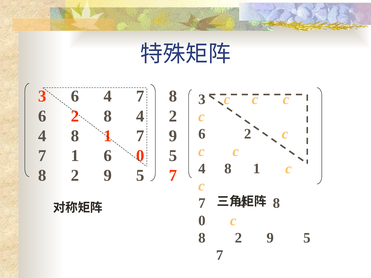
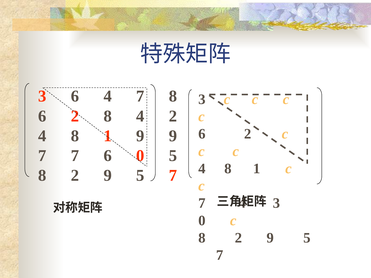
1 7: 7 -> 9 (140, 136)
7 1: 1 -> 7 (75, 156)
8: 8 -> 3 (276, 203)
